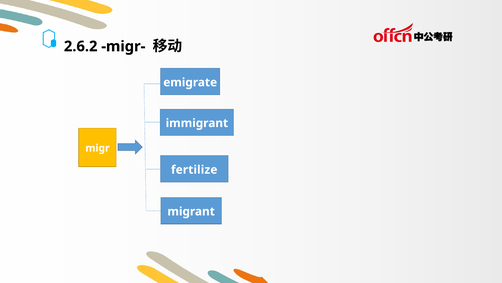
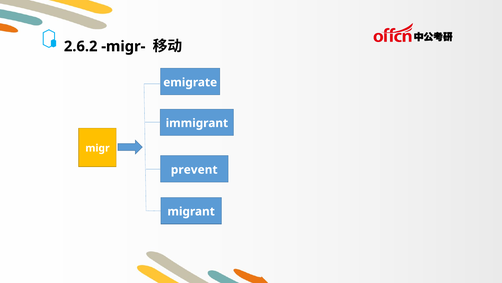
fertilize: fertilize -> prevent (194, 169)
